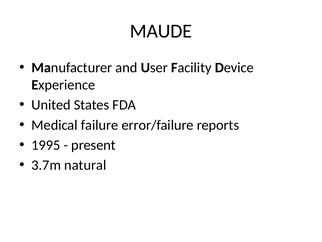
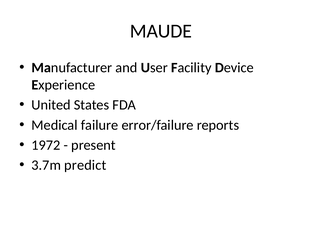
1995: 1995 -> 1972 (46, 145)
natural: natural -> predict (85, 165)
